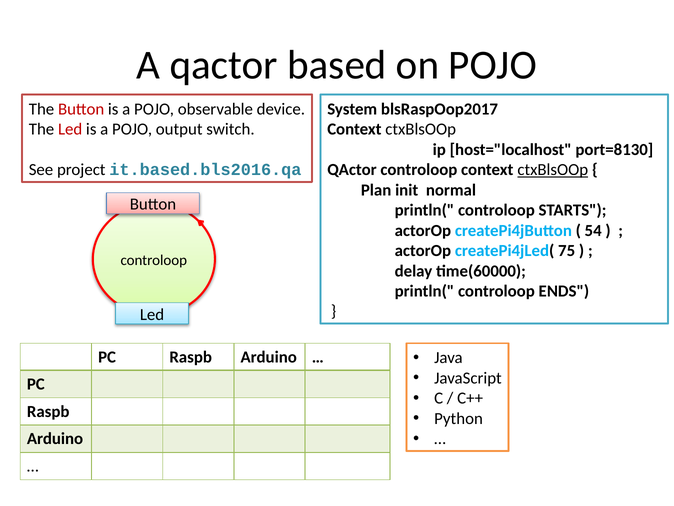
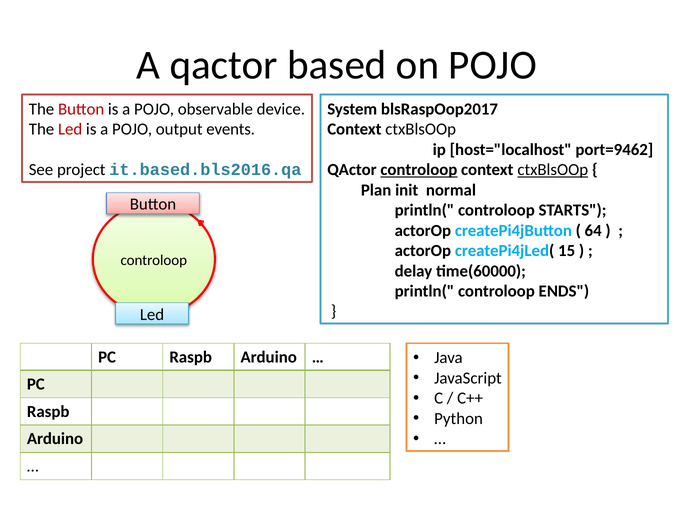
switch: switch -> events (231, 129)
port=8130: port=8130 -> port=9462 (614, 149)
controloop underline: none -> present (419, 170)
54: 54 -> 64 (593, 230)
75: 75 -> 15 (567, 250)
